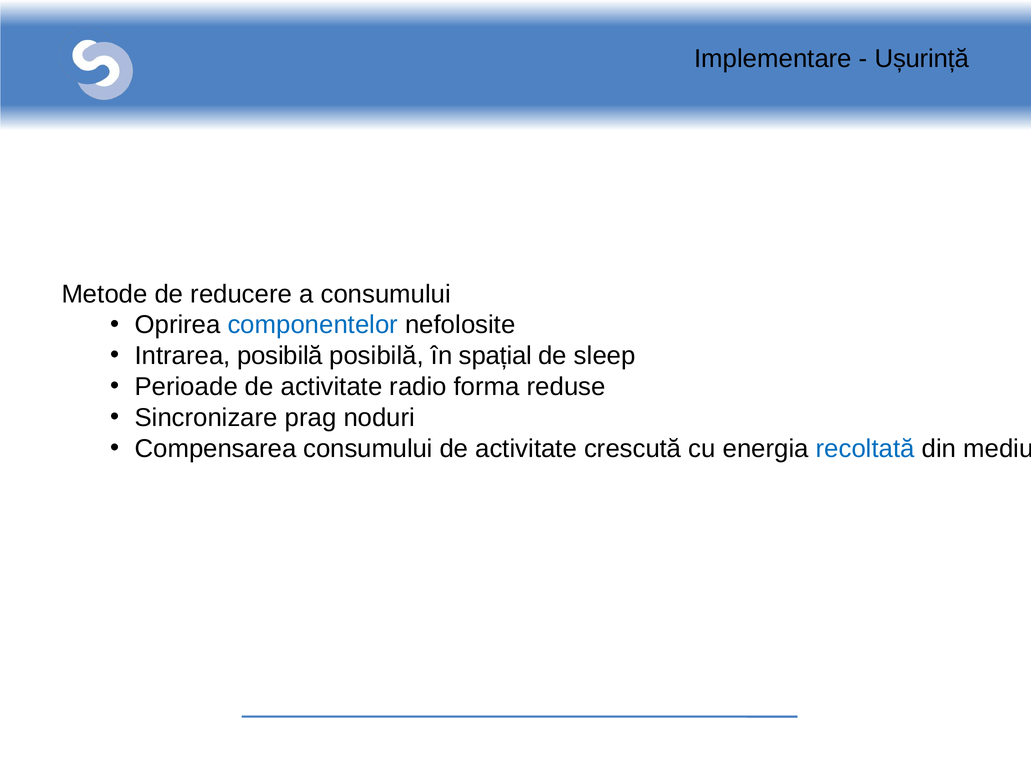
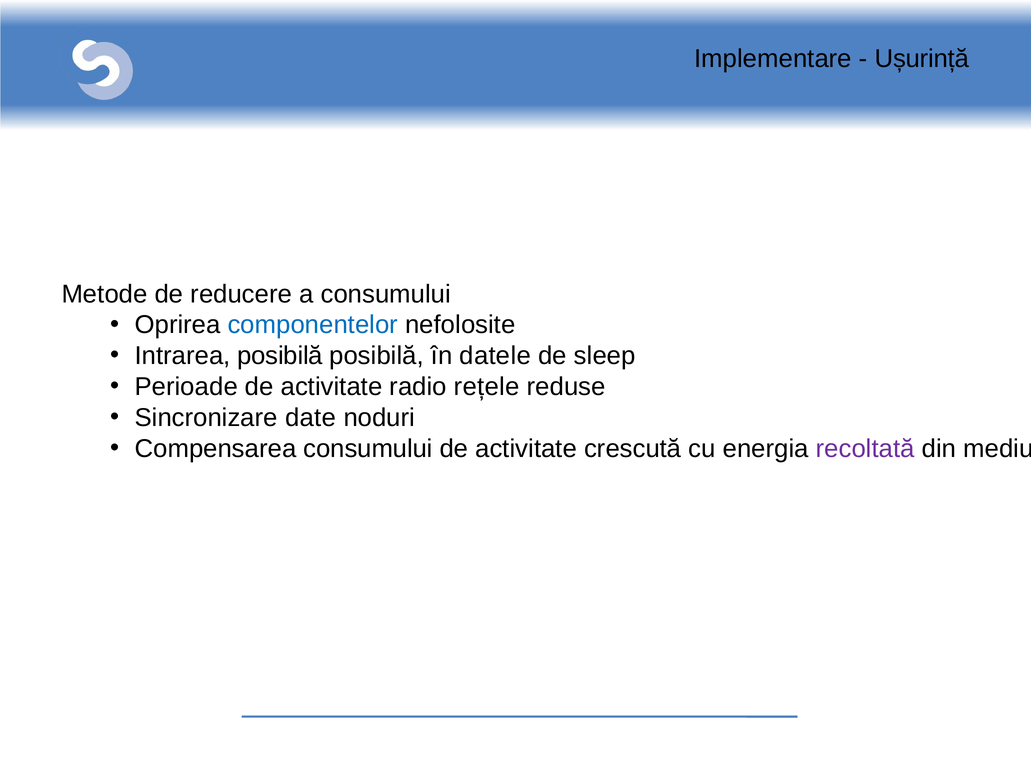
spațial: spațial -> datele (495, 356)
forma: forma -> rețele (487, 387)
prag: prag -> date (311, 418)
recoltată colour: blue -> purple (865, 449)
